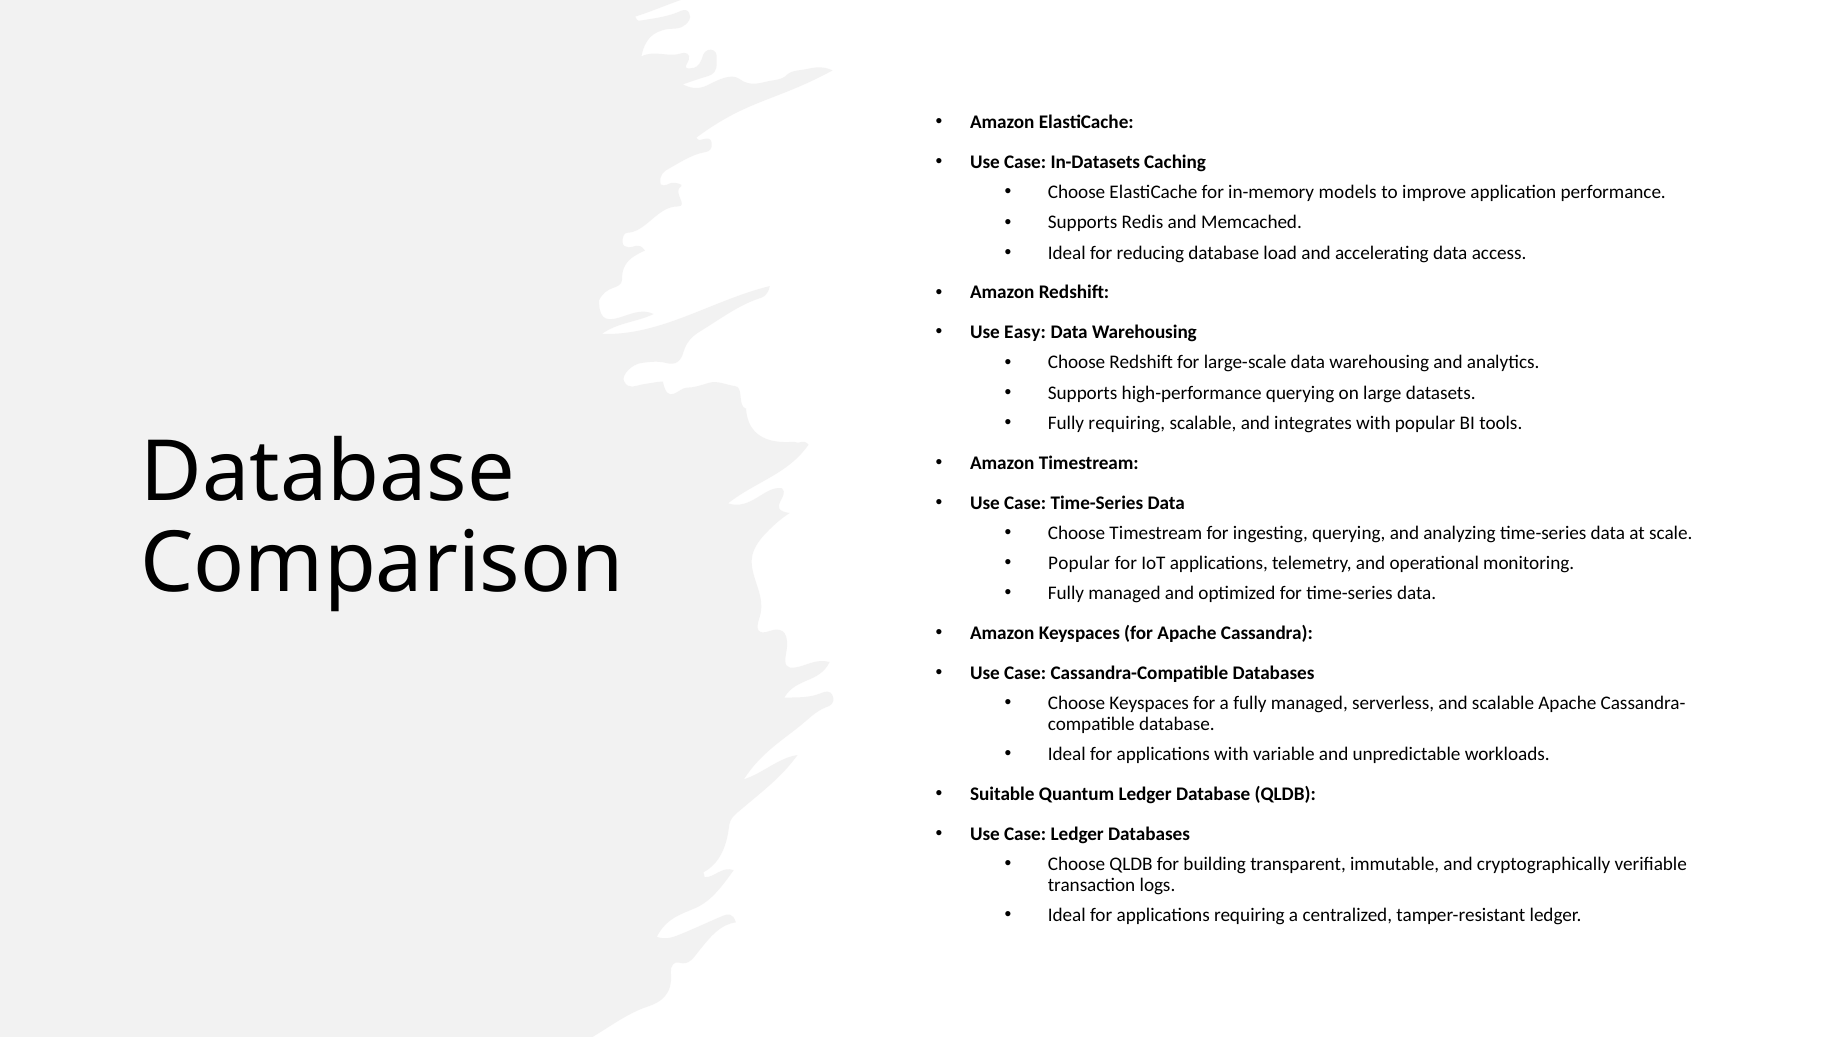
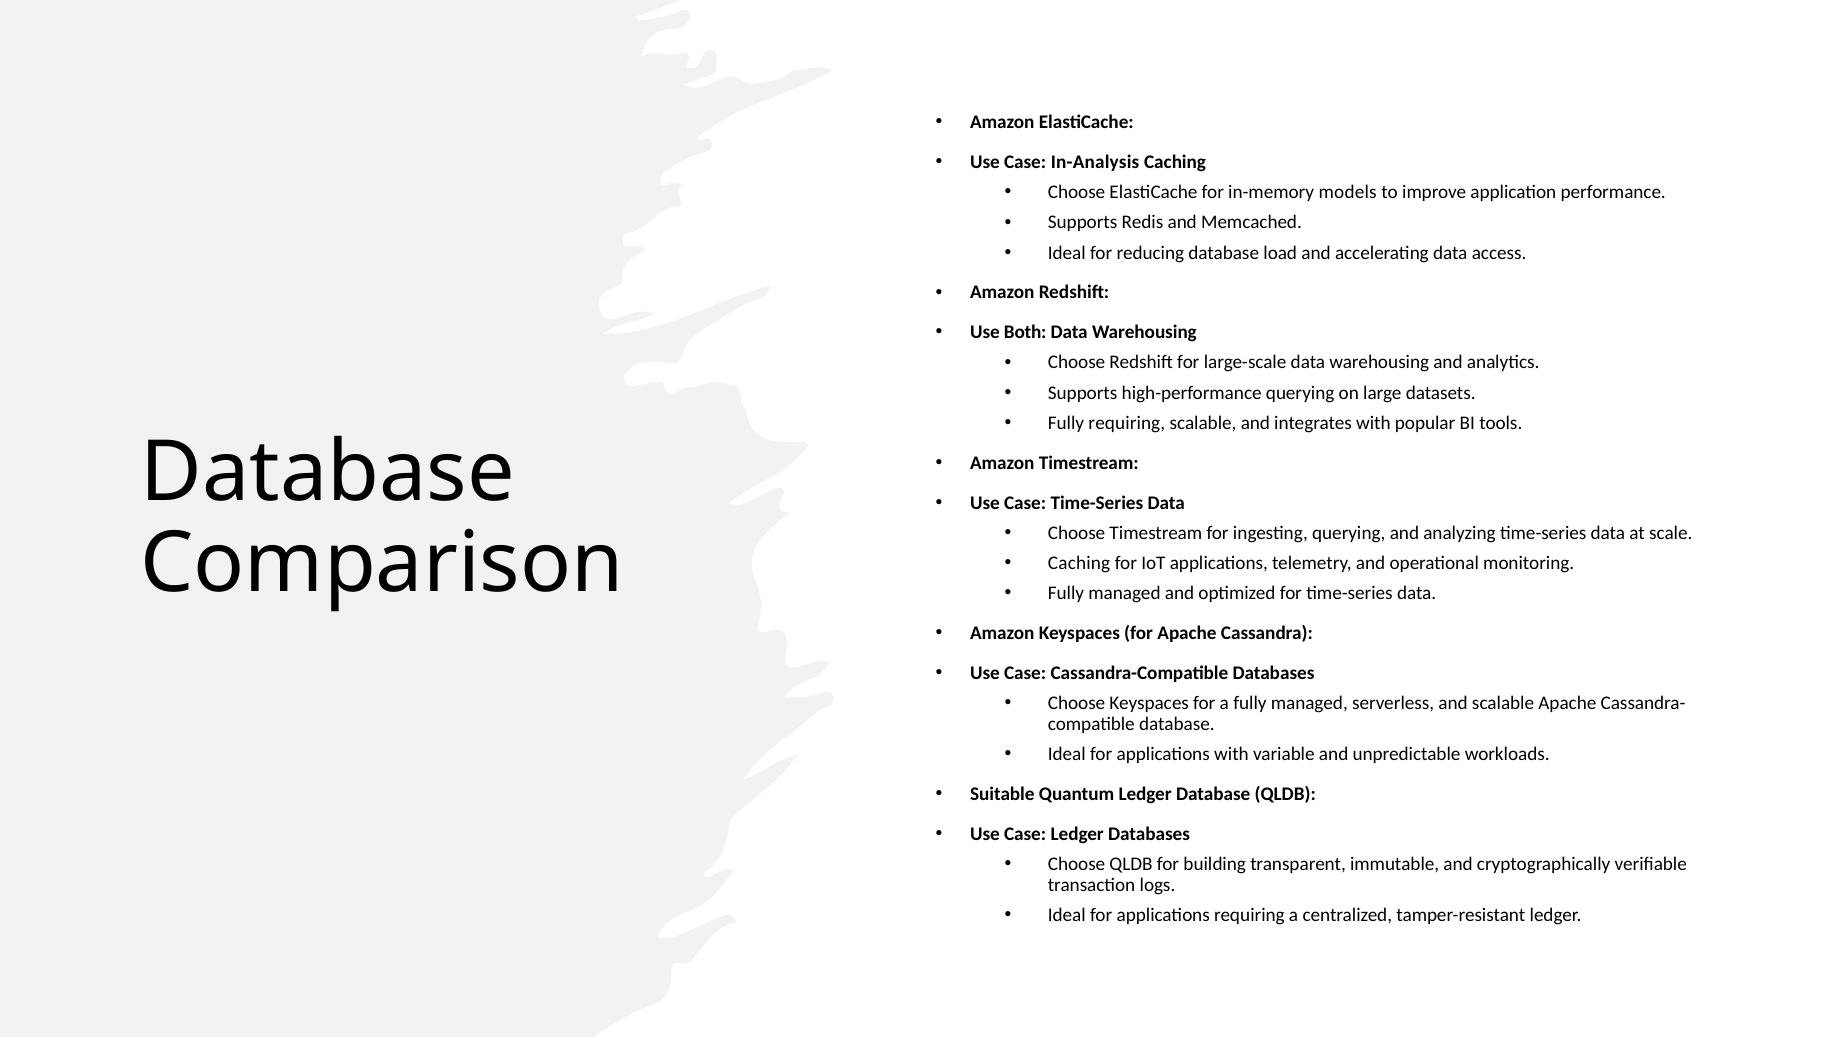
In-Datasets: In-Datasets -> In-Analysis (1095, 162)
Easy: Easy -> Both (1025, 332)
Popular: Popular -> Caching (1079, 563)
